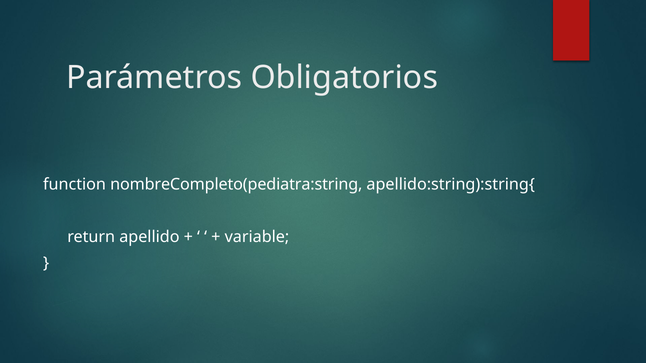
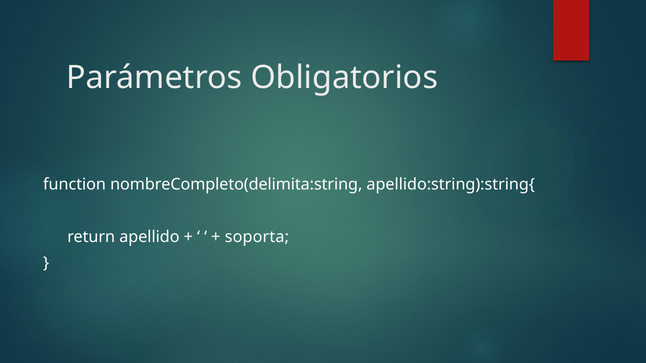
nombreCompleto(pediatra:string: nombreCompleto(pediatra:string -> nombreCompleto(delimita:string (236, 185)
variable: variable -> soporta (257, 237)
